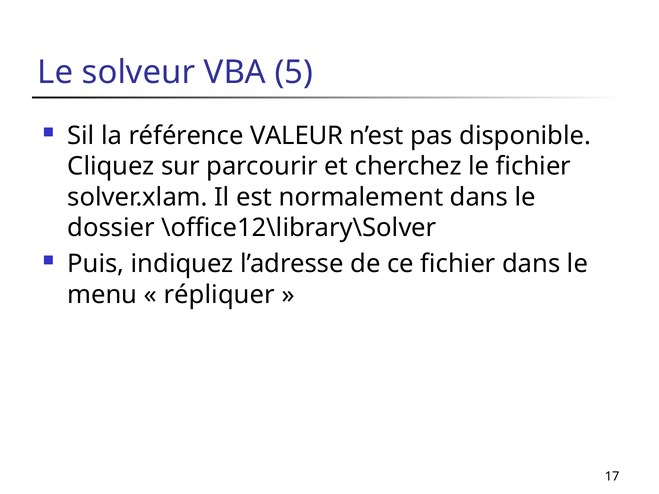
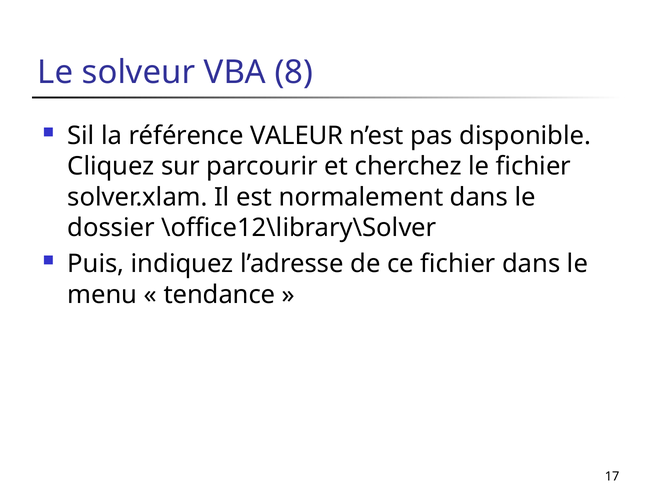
5: 5 -> 8 (294, 73)
répliquer: répliquer -> tendance (219, 295)
